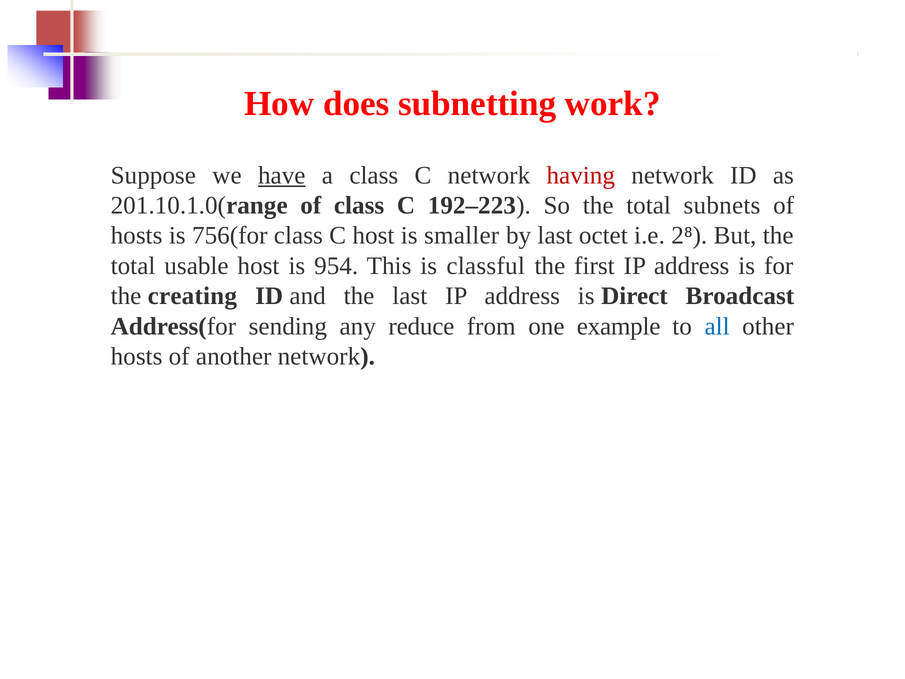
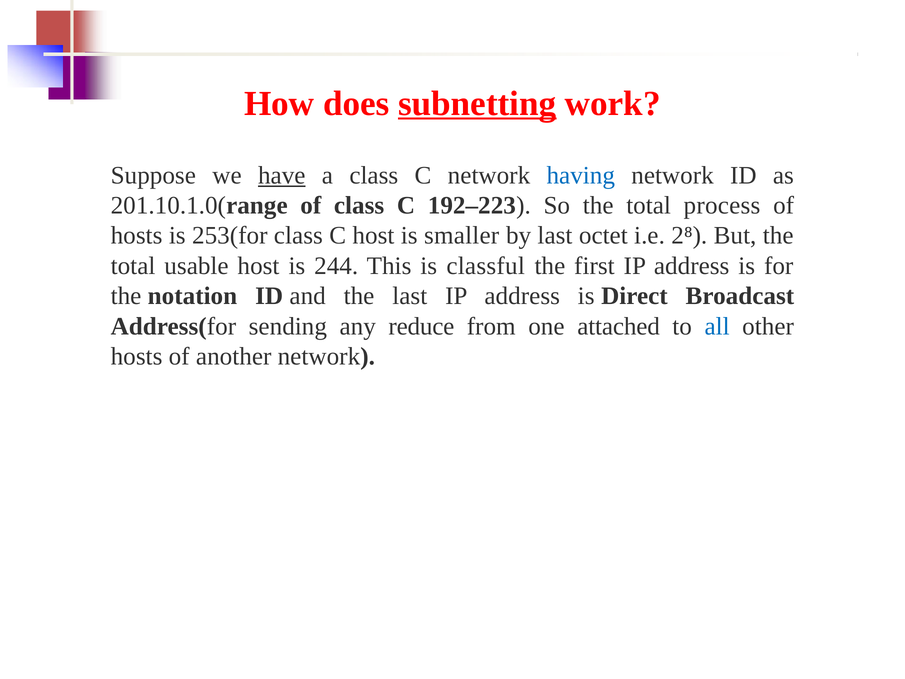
subnetting underline: none -> present (477, 103)
having colour: red -> blue (581, 175)
subnets: subnets -> process (722, 205)
756(for: 756(for -> 253(for (230, 236)
954: 954 -> 244 (336, 266)
creating: creating -> notation (192, 296)
example: example -> attached (619, 326)
